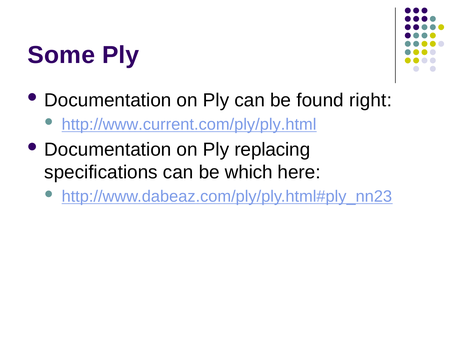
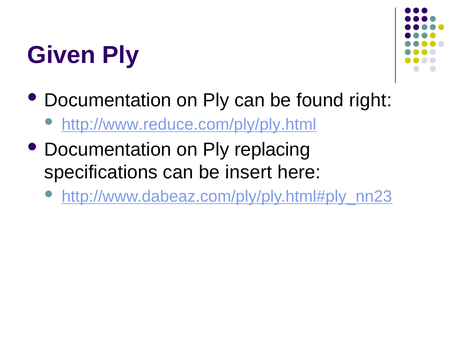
Some: Some -> Given (61, 55)
http://www.current.com/ply/ply.html: http://www.current.com/ply/ply.html -> http://www.reduce.com/ply/ply.html (189, 125)
which: which -> insert (249, 172)
